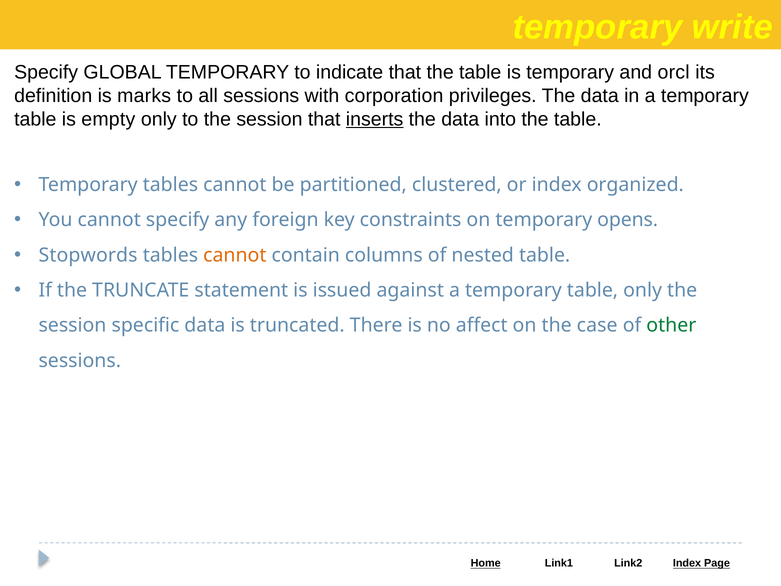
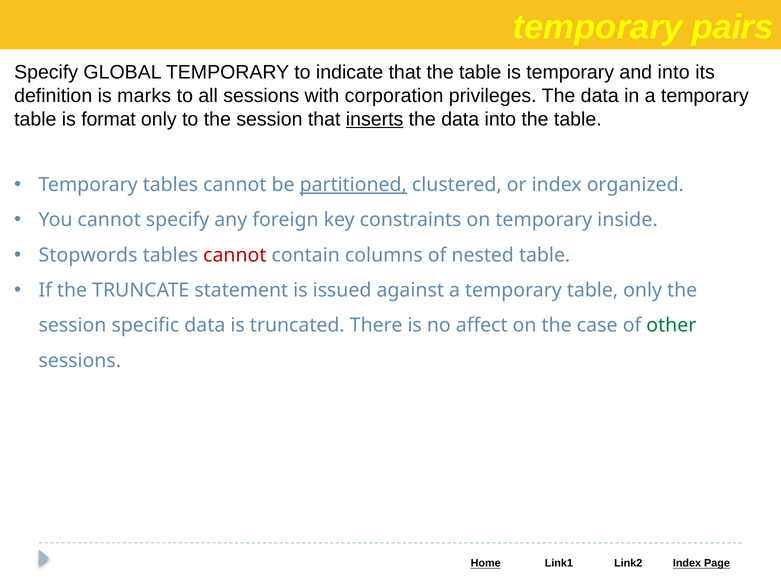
write: write -> pairs (733, 27)
and orcl: orcl -> into (674, 72)
empty: empty -> format (108, 119)
partitioned underline: none -> present (353, 185)
opens: opens -> inside (627, 220)
cannot colour: orange -> red (235, 255)
